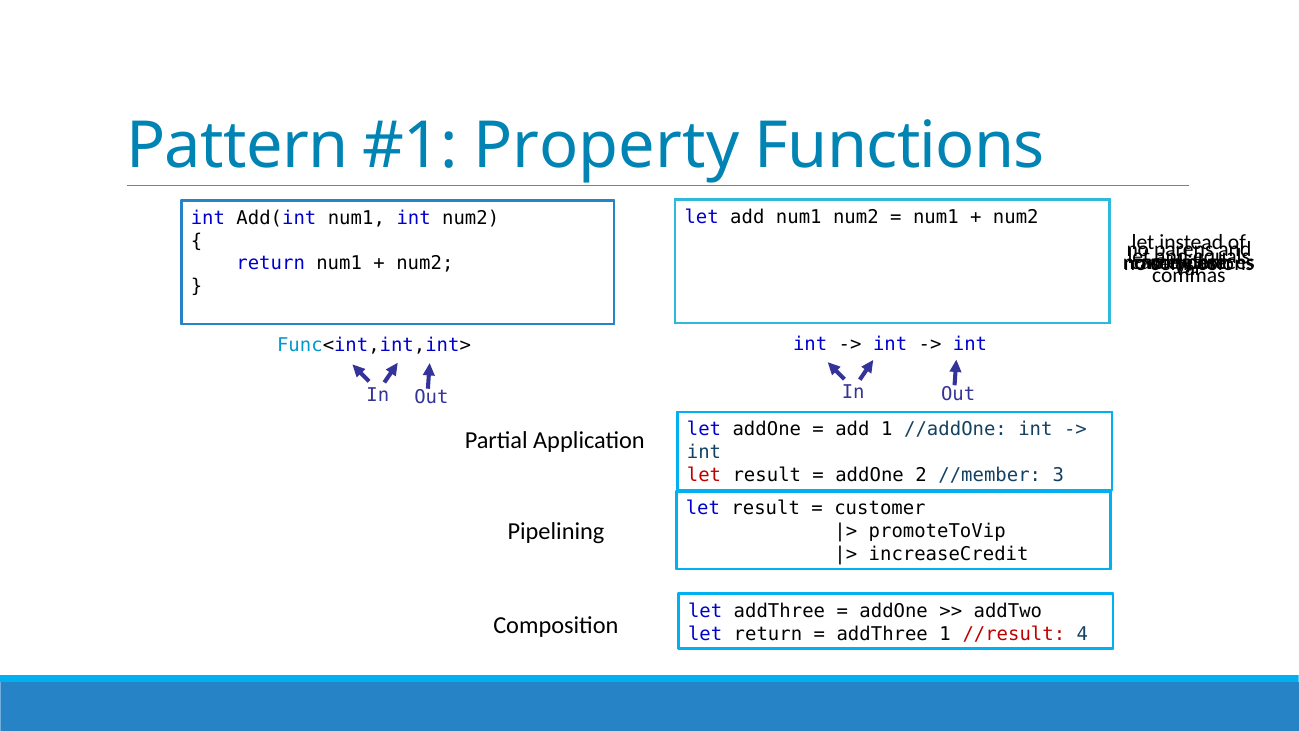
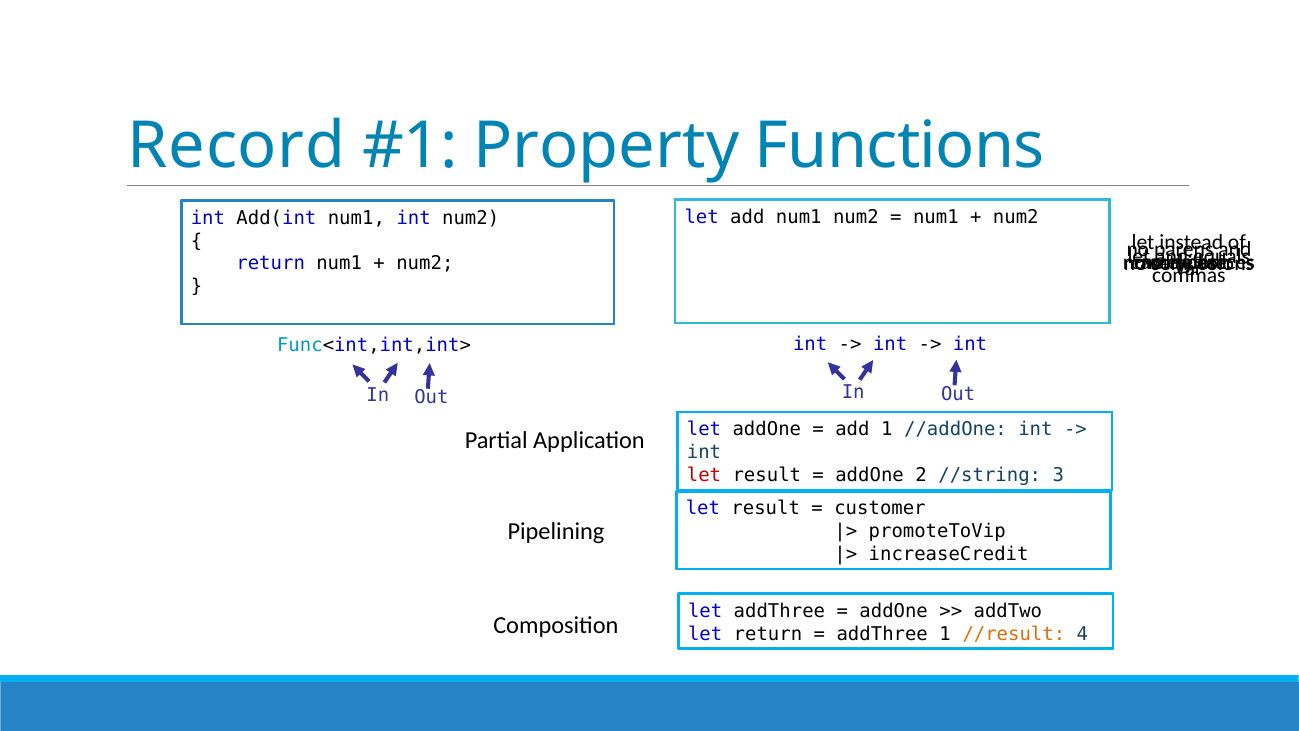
Pattern: Pattern -> Record (237, 146)
//member: //member -> //string (990, 475)
//result colour: red -> orange (1014, 633)
